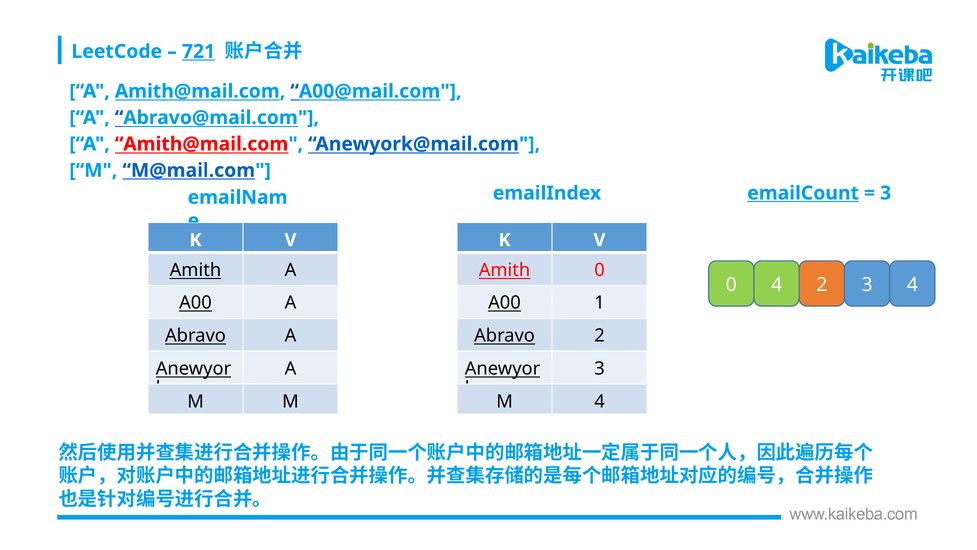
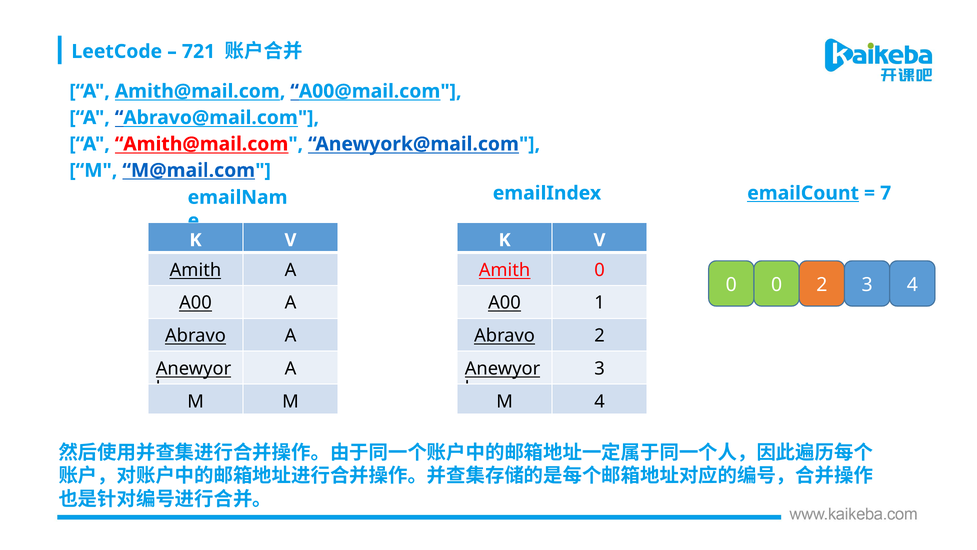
721 underline: present -> none (199, 51)
3: 3 -> 7 (886, 193)
0 4: 4 -> 0 (777, 285)
